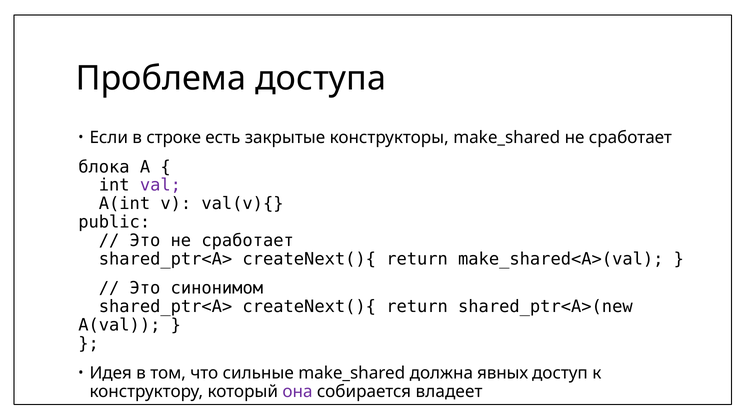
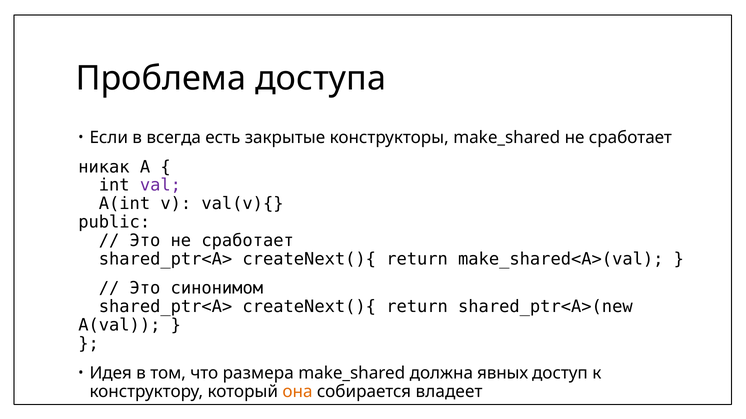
строке: строке -> всегда (174, 138)
блока: блока -> никак (104, 167)
сильные: сильные -> размера (258, 373)
она colour: purple -> orange (297, 392)
